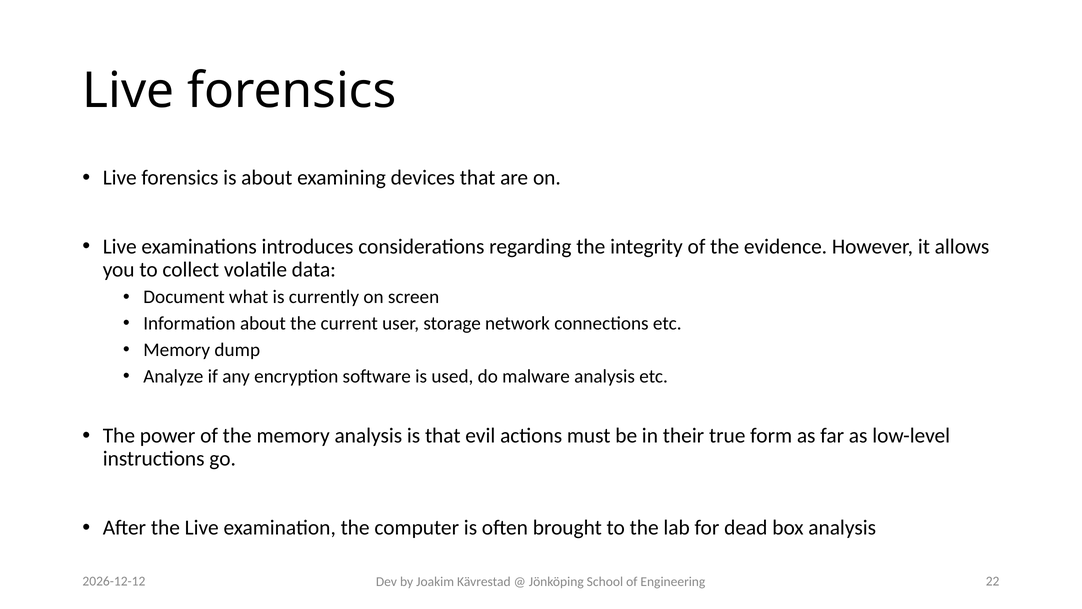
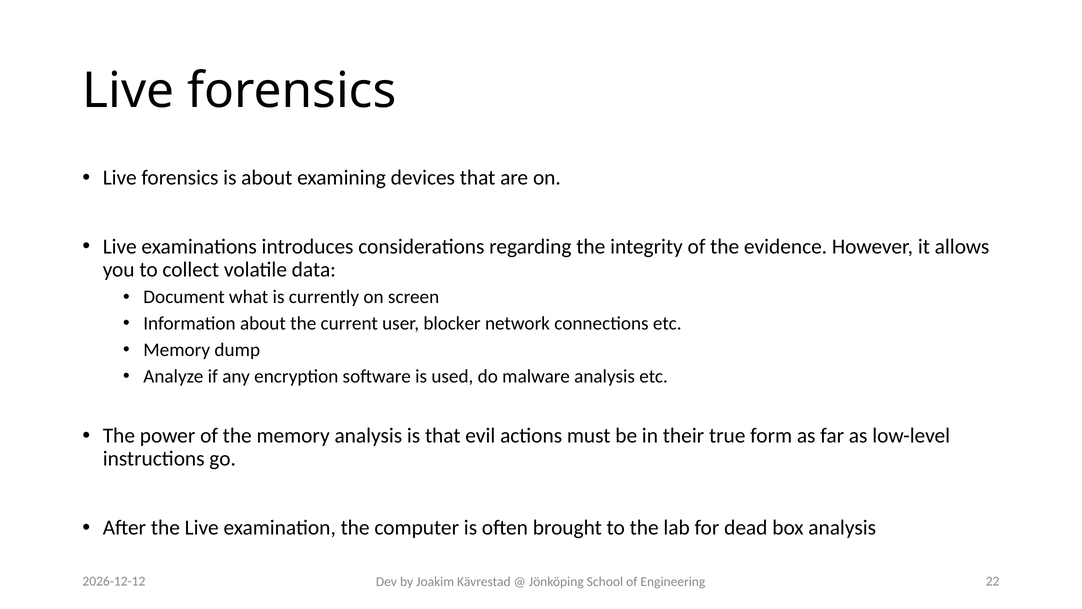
storage: storage -> blocker (452, 323)
